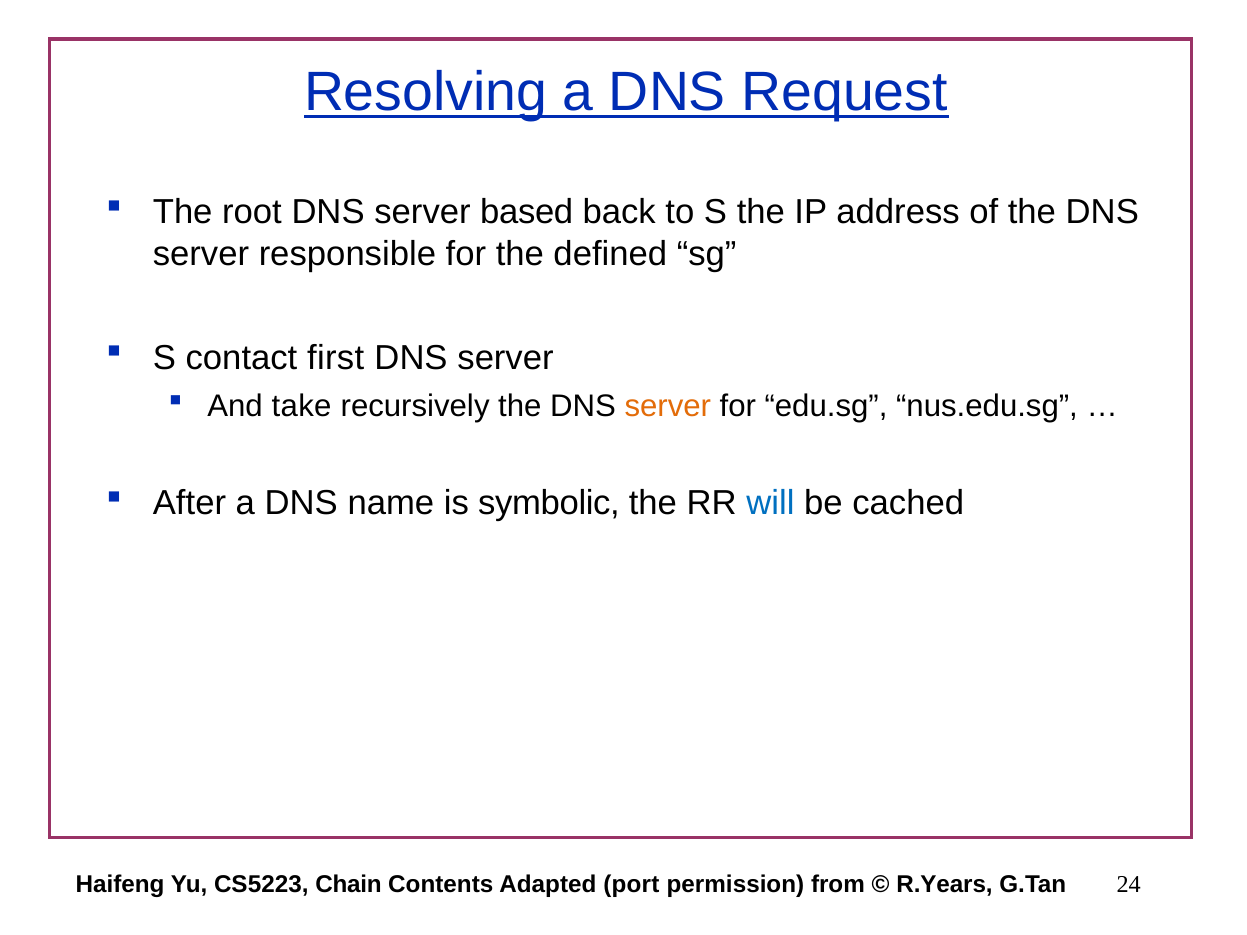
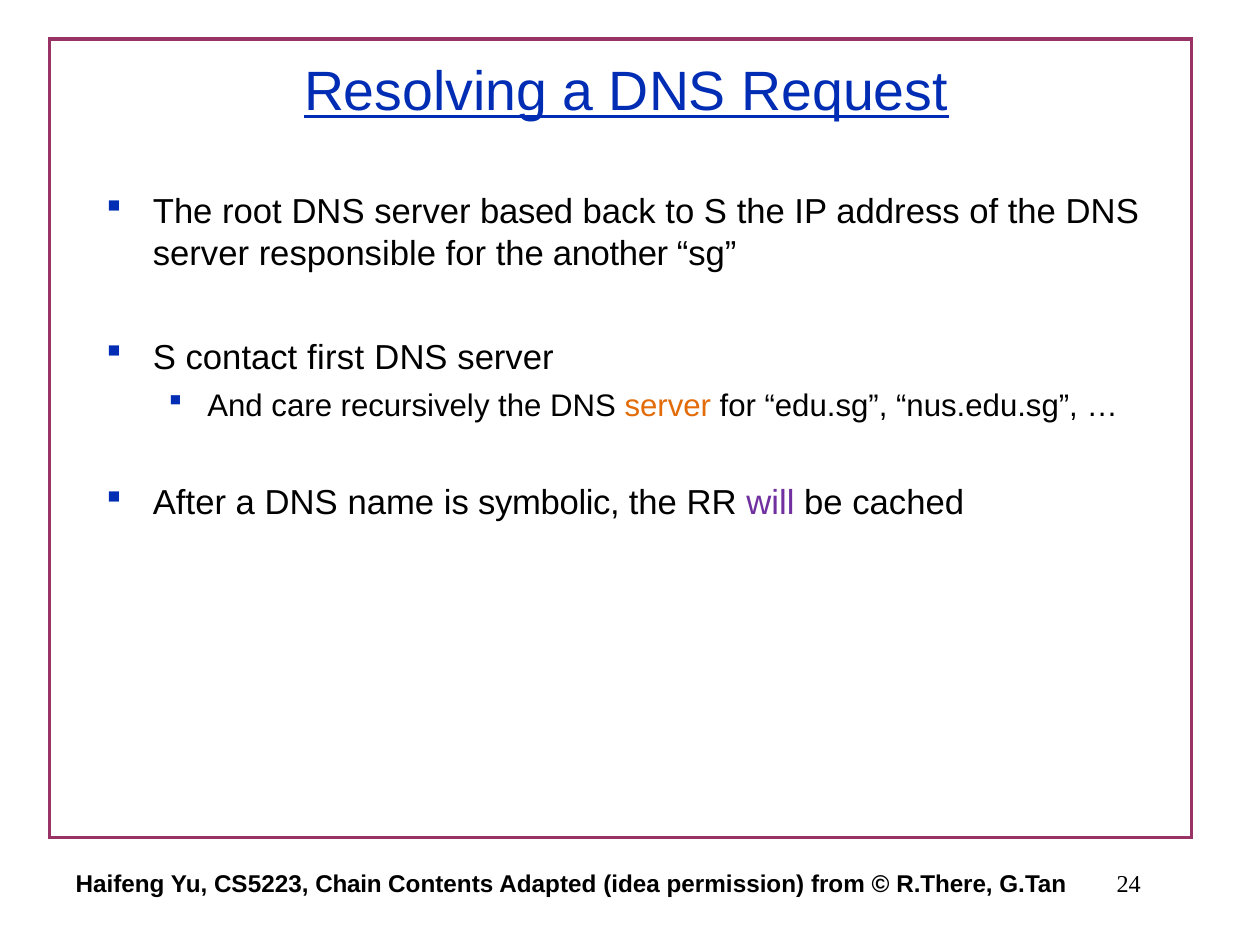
defined: defined -> another (611, 254)
take: take -> care (302, 407)
will colour: blue -> purple (770, 504)
port: port -> idea (632, 885)
R.Years: R.Years -> R.There (944, 885)
